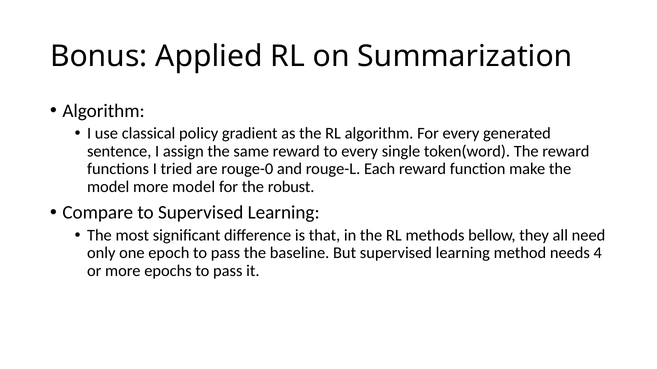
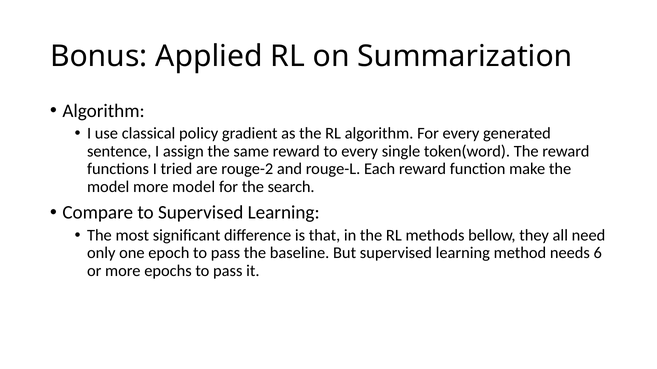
rouge-0: rouge-0 -> rouge-2 (247, 169)
robust: robust -> search (291, 187)
4: 4 -> 6 (598, 253)
